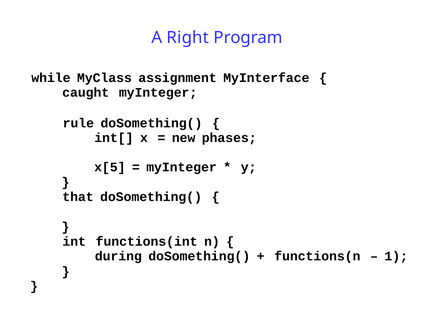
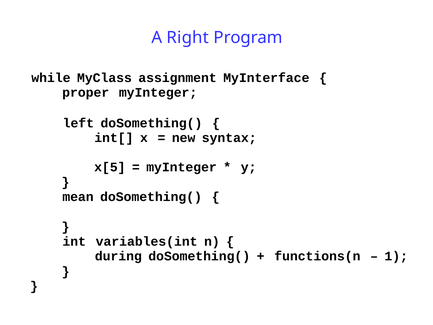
caught: caught -> proper (86, 92)
rule: rule -> left (78, 123)
phases: phases -> syntax (229, 138)
that: that -> mean (78, 197)
functions(int: functions(int -> variables(int (147, 241)
